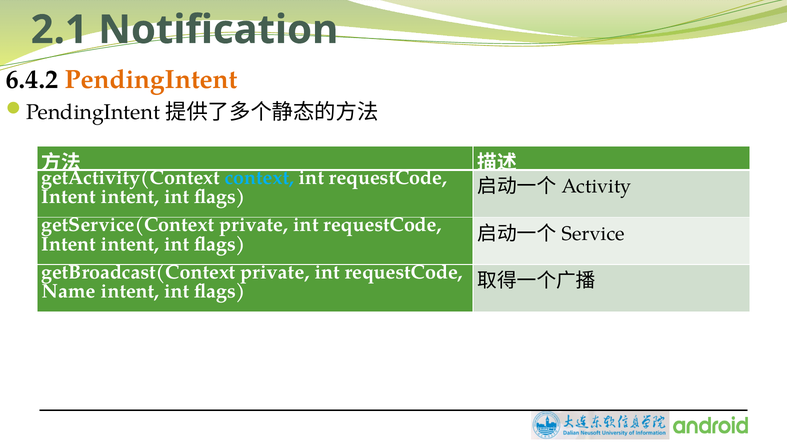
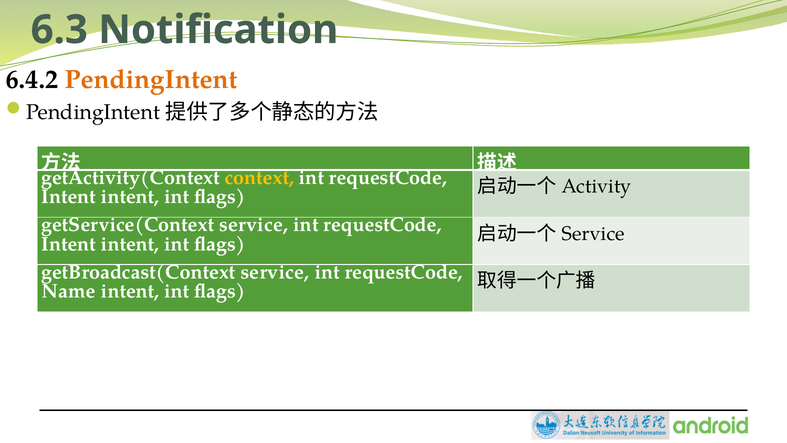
2.1: 2.1 -> 6.3 (59, 30)
context colour: light blue -> yellow (259, 177)
getService(Context private: private -> service (254, 225)
getBroadcast(Context private: private -> service (275, 272)
